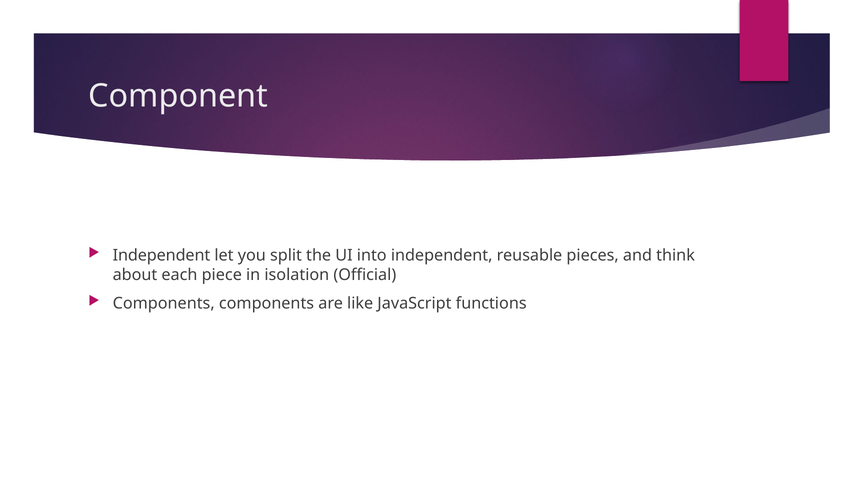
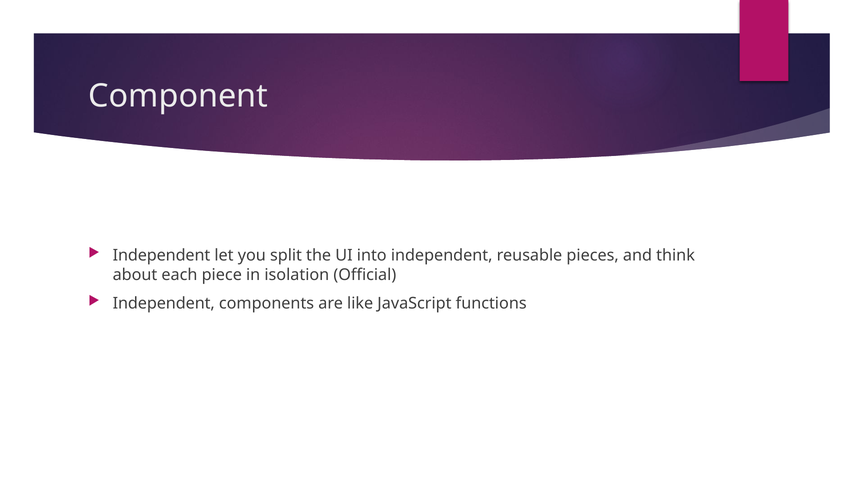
Components: Components -> Independent (164, 303)
